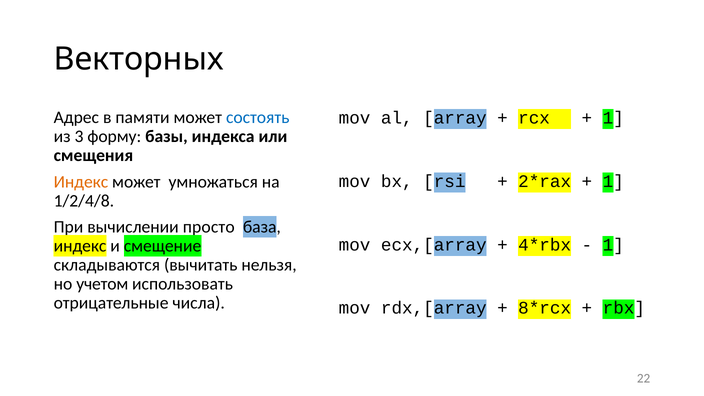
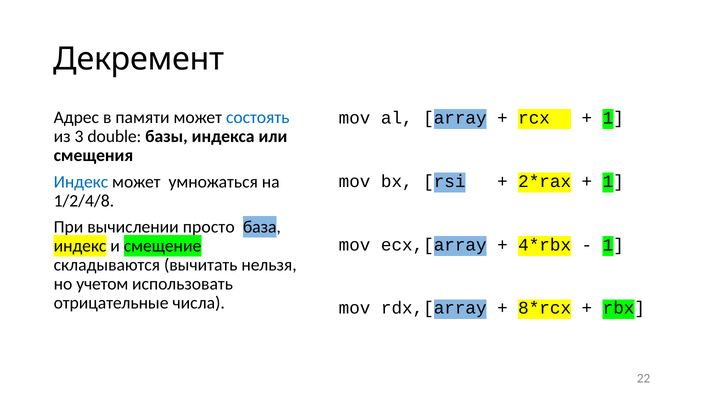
Векторных: Векторных -> Декремент (139, 59)
форму: форму -> double (114, 136)
Индекс colour: orange -> blue (81, 182)
